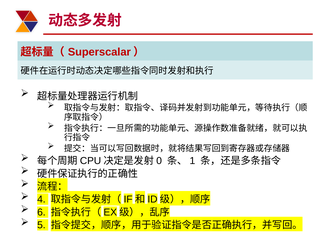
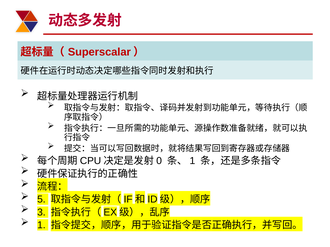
4: 4 -> 5 (41, 200)
6: 6 -> 3 (41, 213)
5: 5 -> 1 (41, 226)
